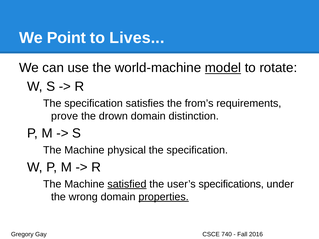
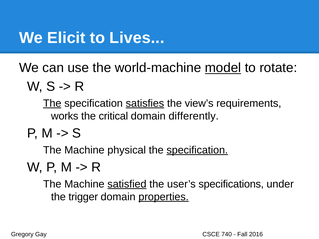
Point: Point -> Elicit (66, 38)
The underline: none -> present (52, 103)
satisfies underline: none -> present (145, 103)
from’s: from’s -> view’s (199, 103)
prove: prove -> works (65, 116)
drown: drown -> critical (113, 116)
distinction: distinction -> differently (194, 116)
specification underline: none -> present (197, 150)
wrong: wrong -> trigger (83, 197)
